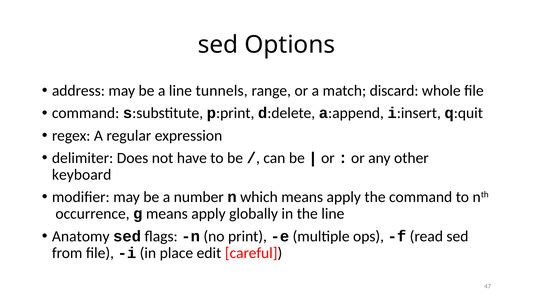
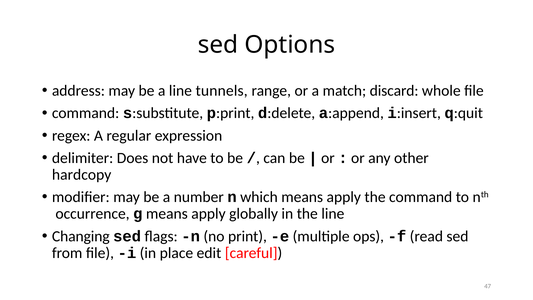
keyboard: keyboard -> hardcopy (82, 175)
Anatomy: Anatomy -> Changing (81, 236)
